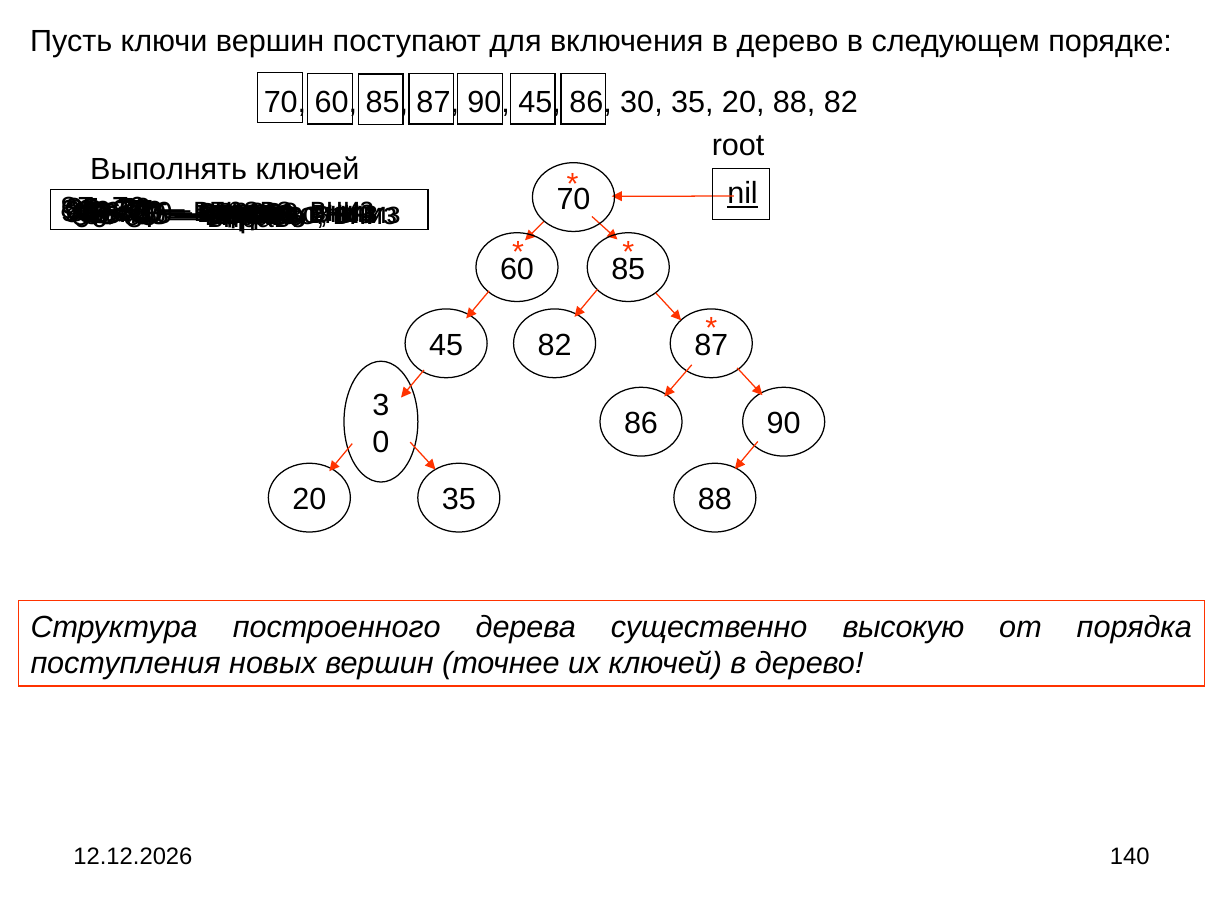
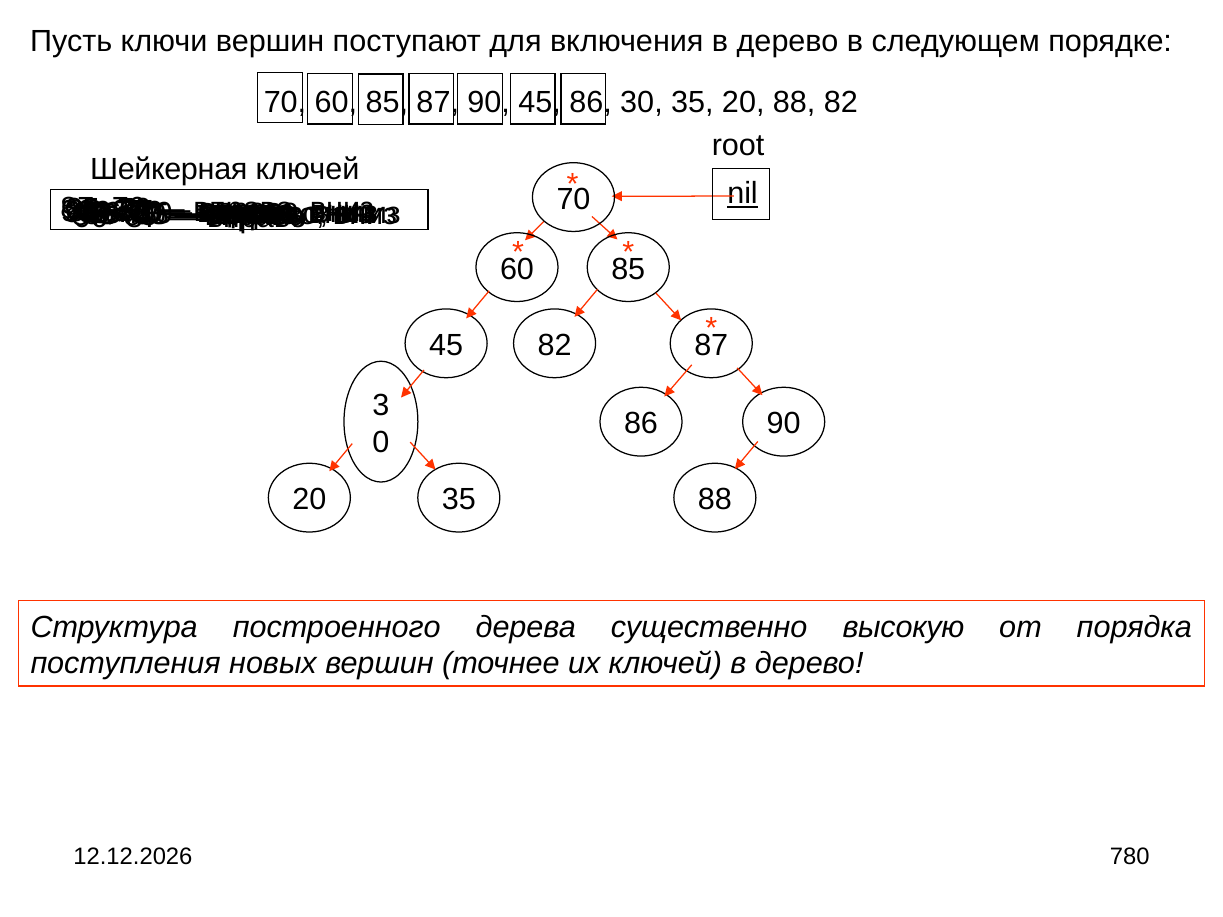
Выполнять: Выполнять -> Шейкерная (169, 170)
140: 140 -> 780 (1130, 857)
